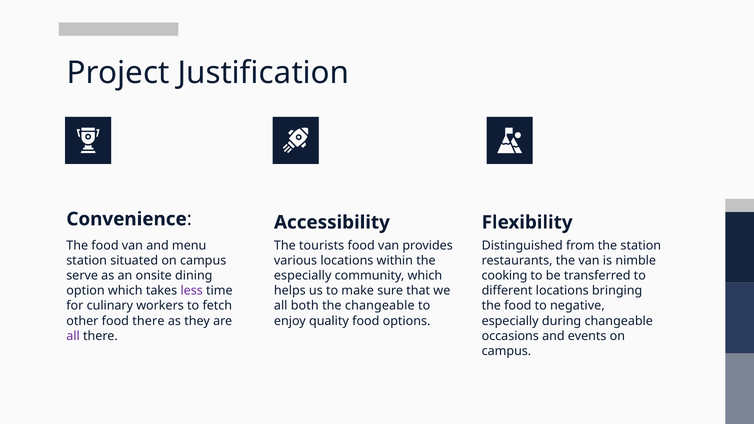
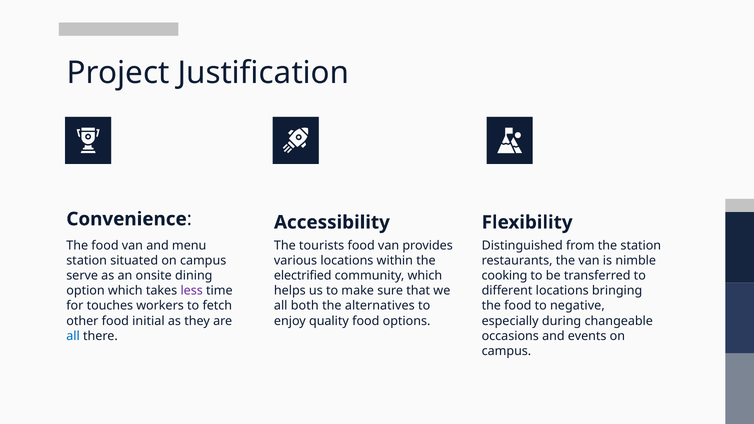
especially: especially -> electrified (303, 276)
culinary: culinary -> touches (110, 306)
the changeable: changeable -> alternatives (380, 306)
food there: there -> initial (148, 321)
all colour: purple -> blue (73, 336)
